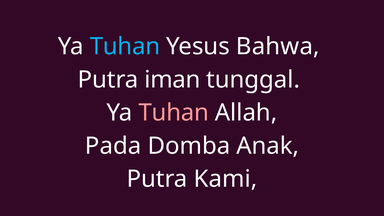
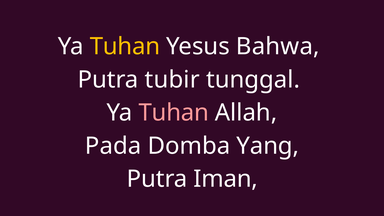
Tuhan colour: light blue -> yellow (125, 47)
iman: iman -> tubir (172, 80)
Anak: Anak -> Yang (268, 146)
Kami: Kami -> Iman (226, 179)
